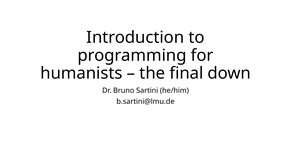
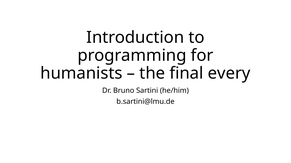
down: down -> every (229, 74)
